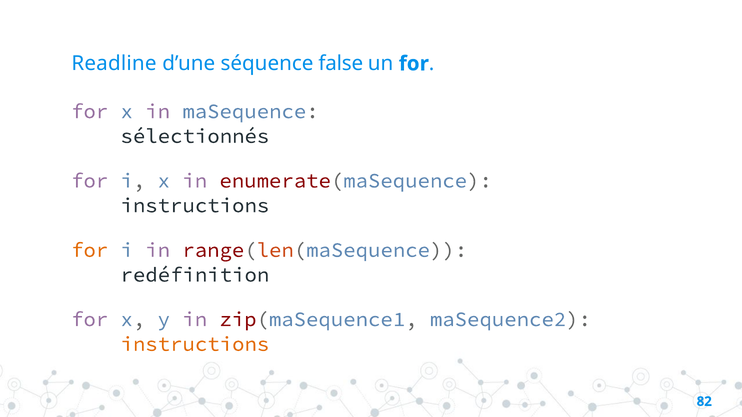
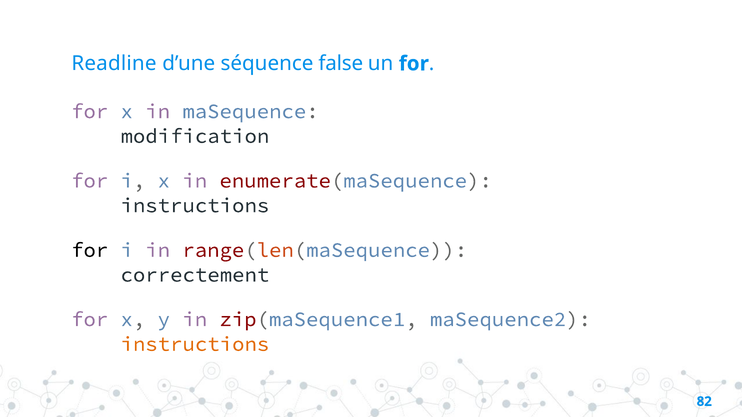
sélectionnés: sélectionnés -> modification (195, 136)
for colour: orange -> black (90, 250)
redéfinition: redéfinition -> correctement (195, 275)
